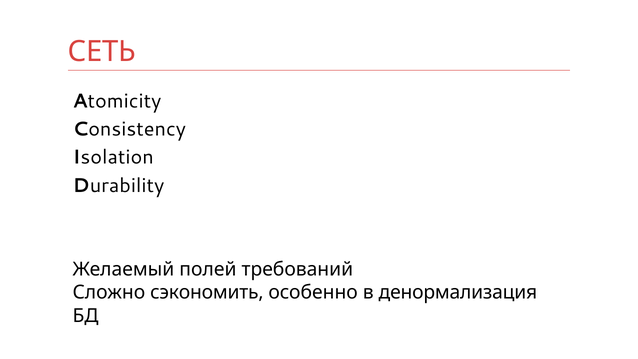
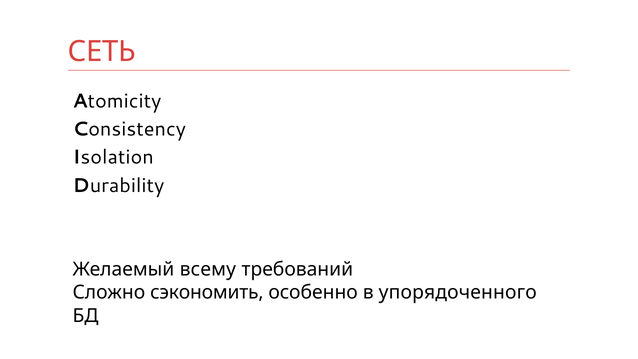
полей: полей -> всему (208, 269)
денормализация: денормализация -> упорядоченного (458, 292)
